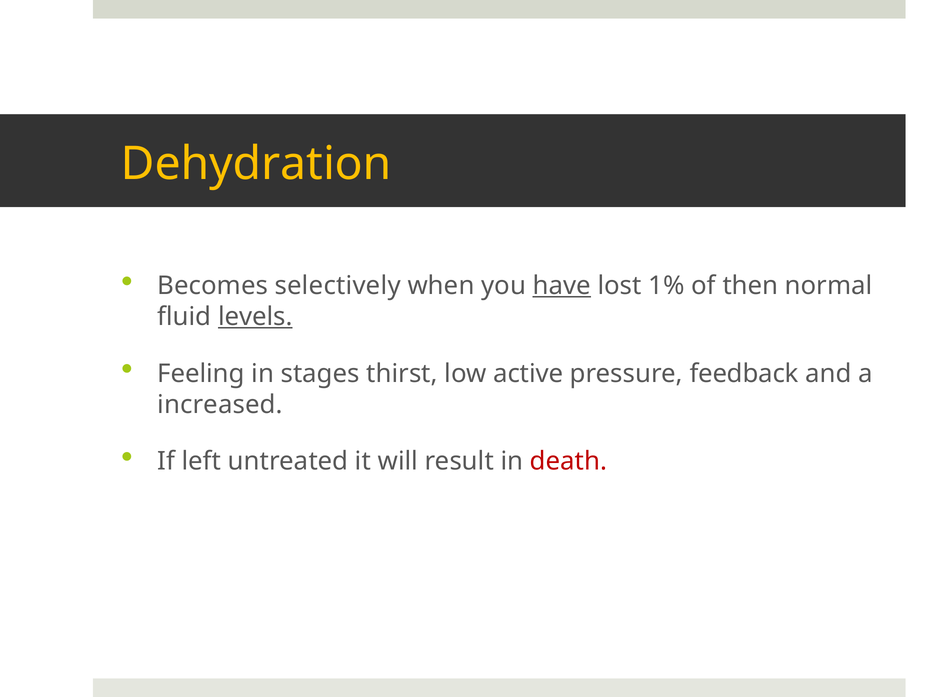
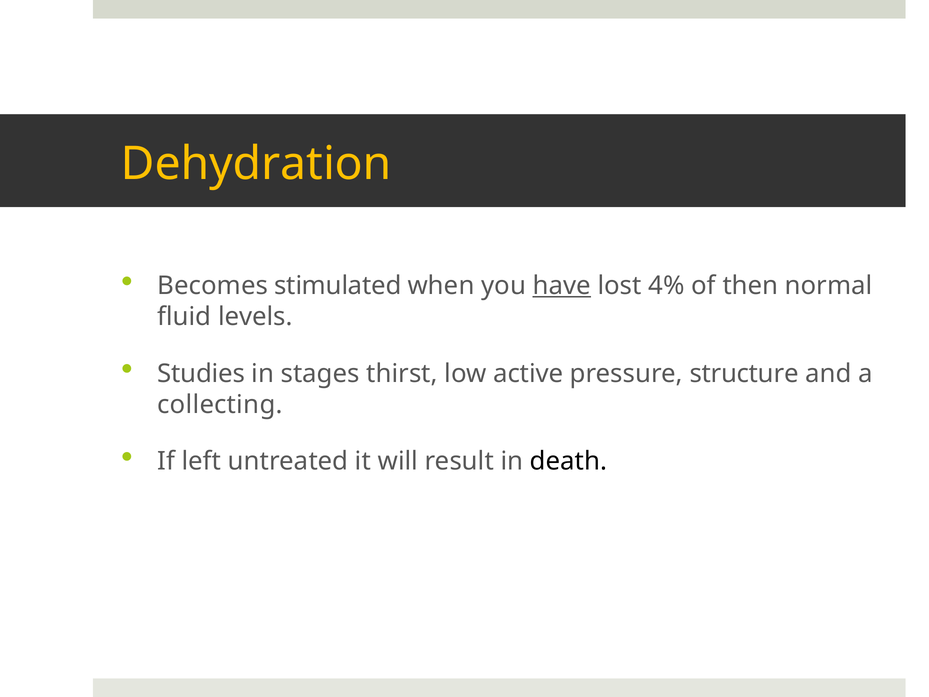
selectively: selectively -> stimulated (338, 286)
1%: 1% -> 4% (666, 286)
levels underline: present -> none (255, 317)
Feeling: Feeling -> Studies (201, 373)
feedback: feedback -> structure (744, 373)
increased: increased -> collecting (220, 404)
death colour: red -> black (569, 461)
